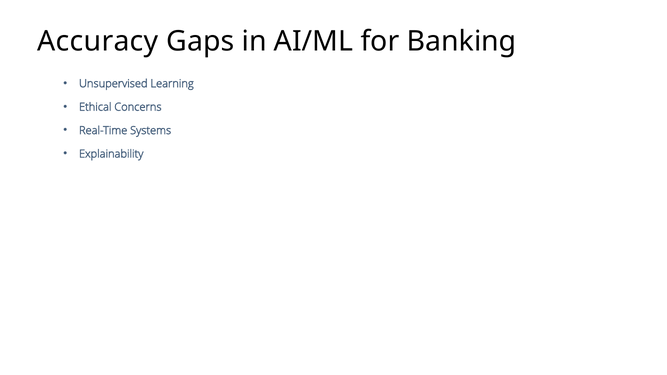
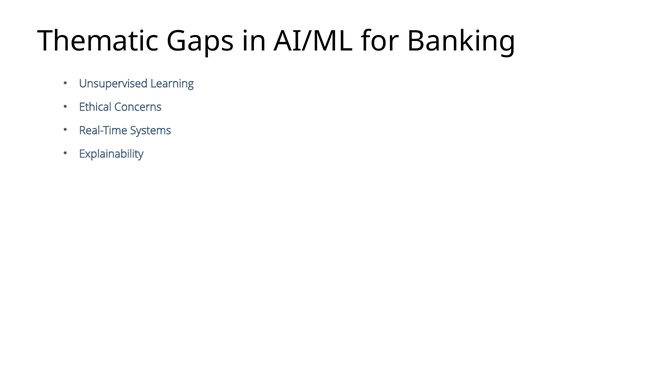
Accuracy: Accuracy -> Thematic (98, 41)
